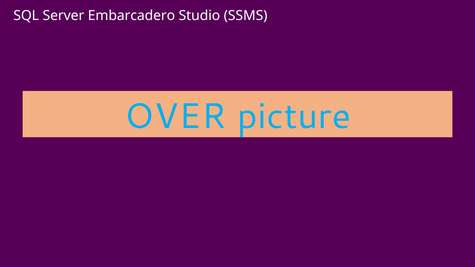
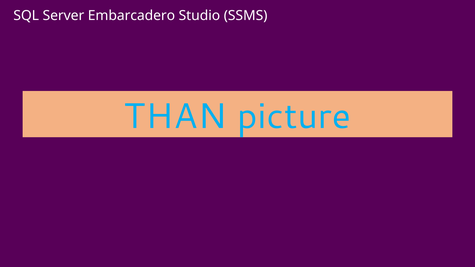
OVER: OVER -> THAN (175, 117)
